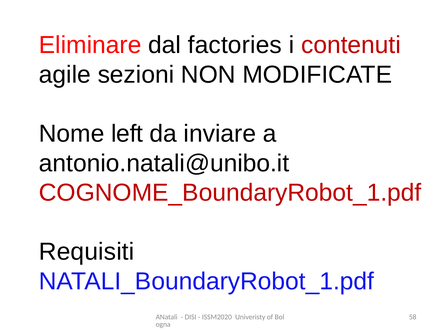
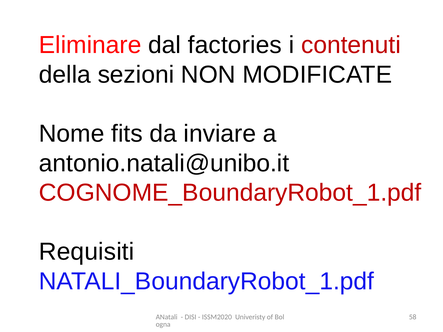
agile: agile -> della (65, 75)
left: left -> fits (127, 134)
